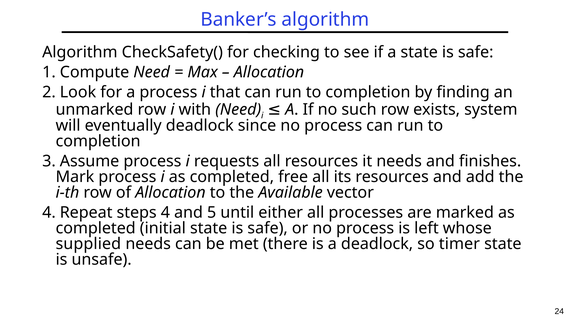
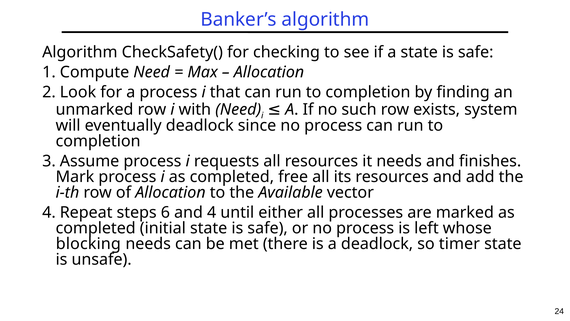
steps 4: 4 -> 6 (165, 212)
and 5: 5 -> 4 (212, 212)
supplied: supplied -> blocking (88, 243)
